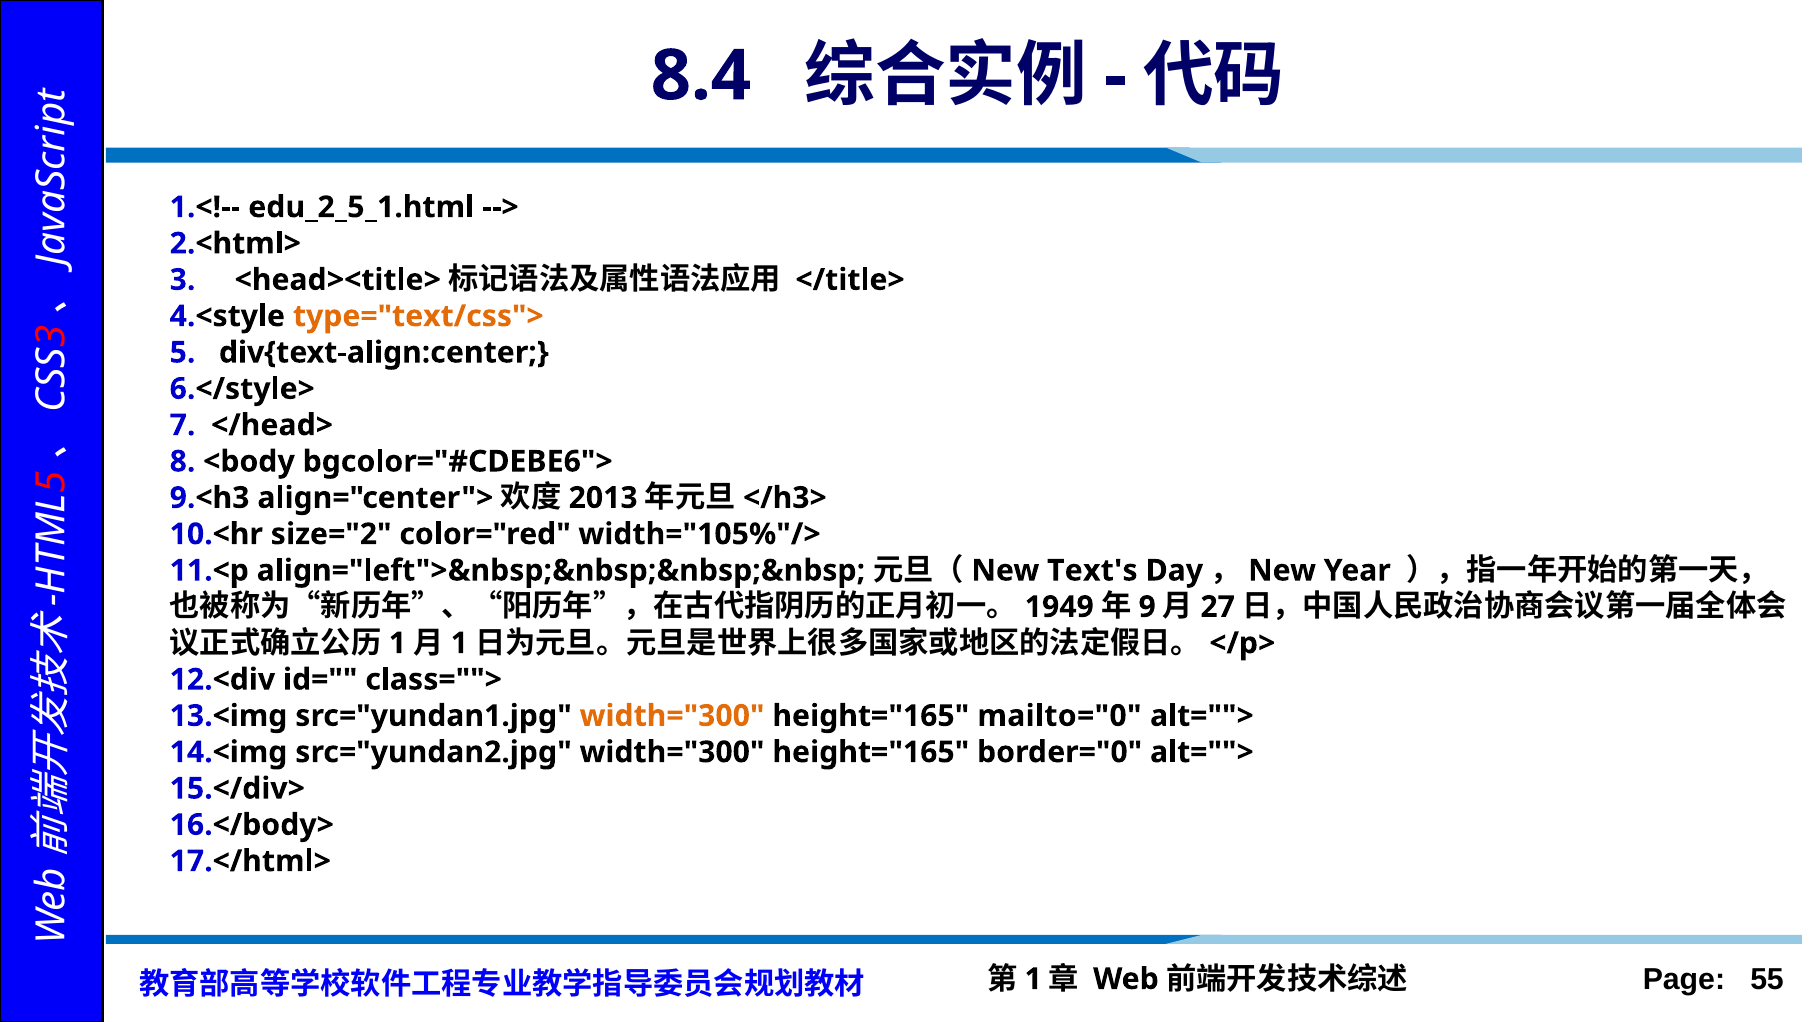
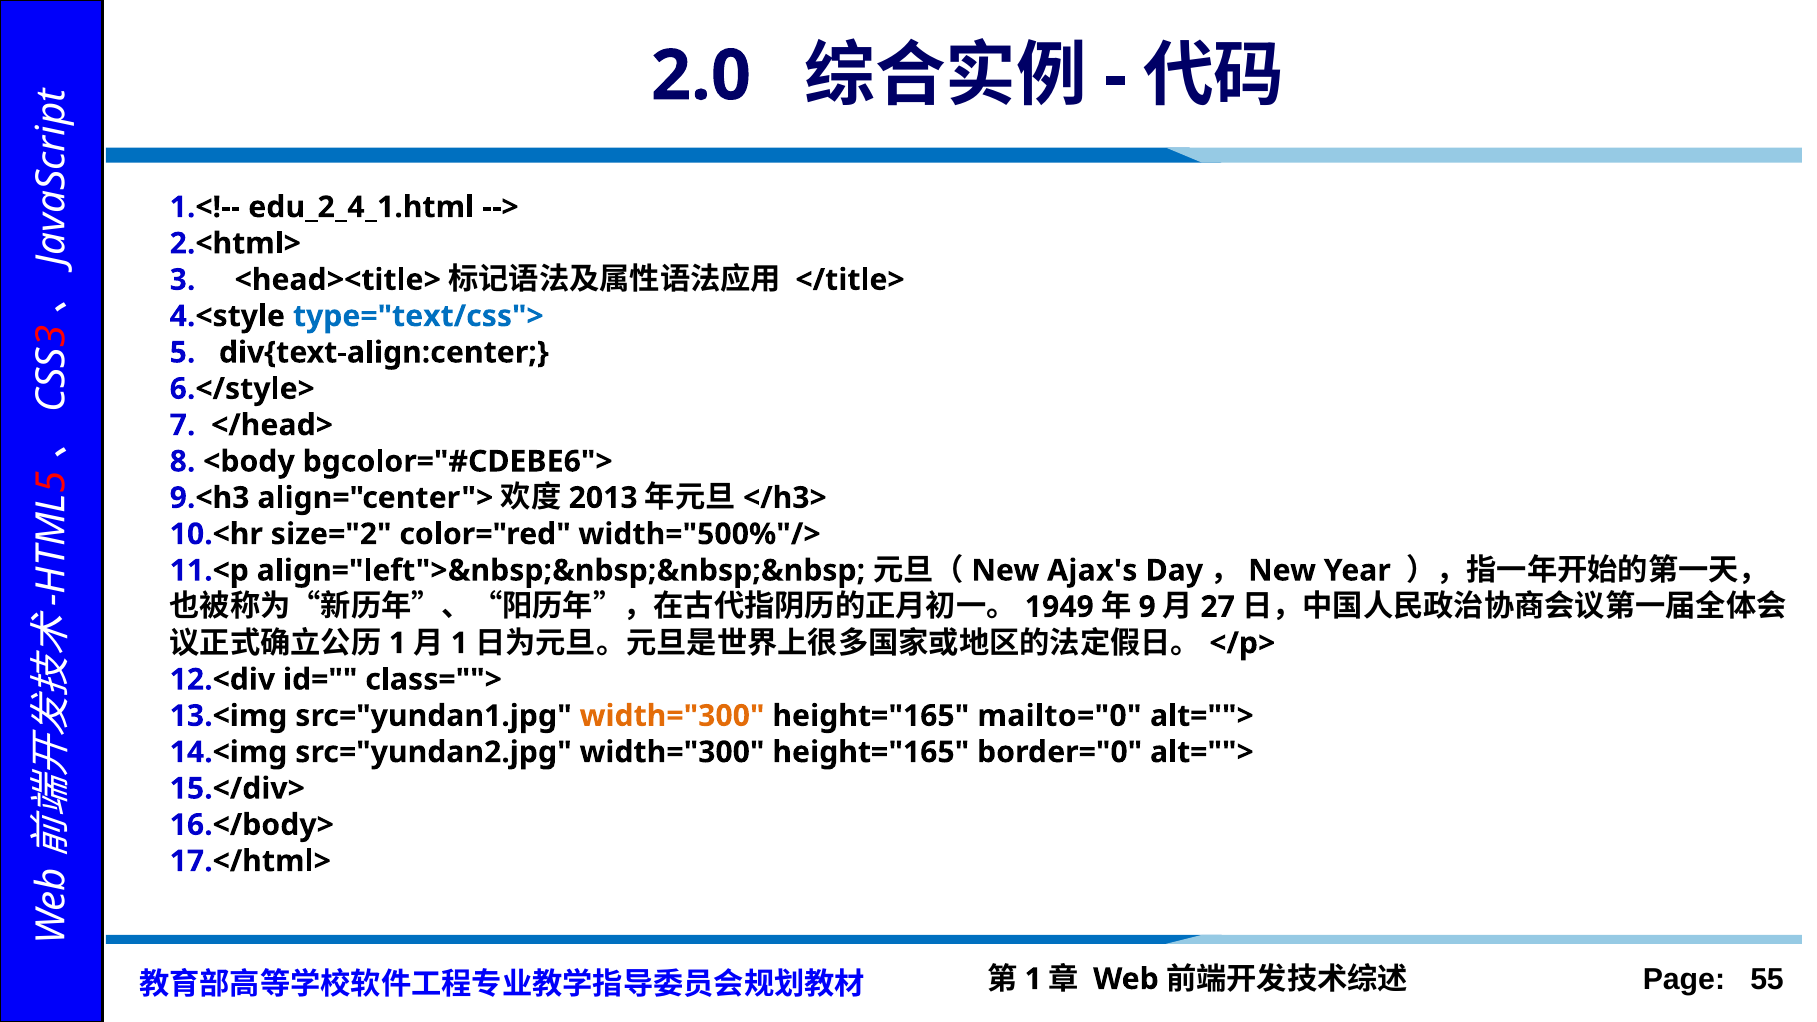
8.4: 8.4 -> 2.0 (701, 76)
edu_2_5_1.html: edu_2_5_1.html -> edu_2_4_1.html (361, 207)
type="text/css"> colour: orange -> blue (418, 316)
width="105%"/>: width="105%"/> -> width="500%"/> (700, 534)
Text's: Text's -> Ajax's (1092, 571)
